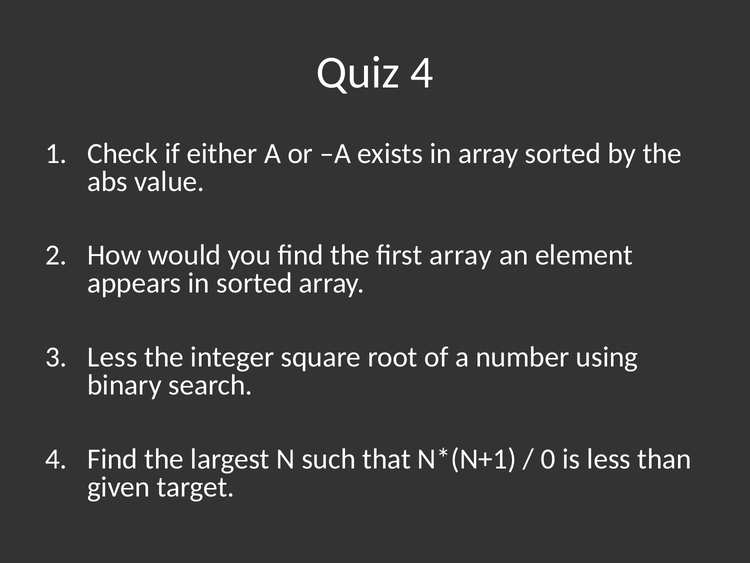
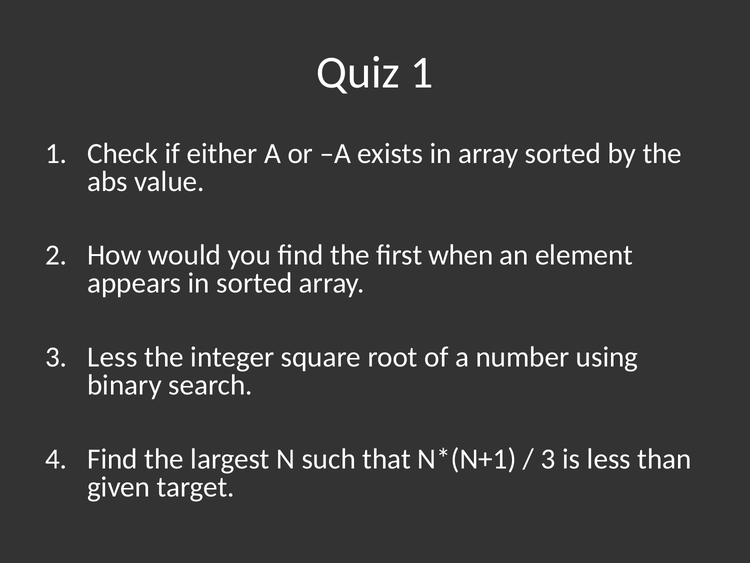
Quiz 4: 4 -> 1 (422, 73)
first array: array -> when (461, 255)
0: 0 -> 3 (548, 458)
